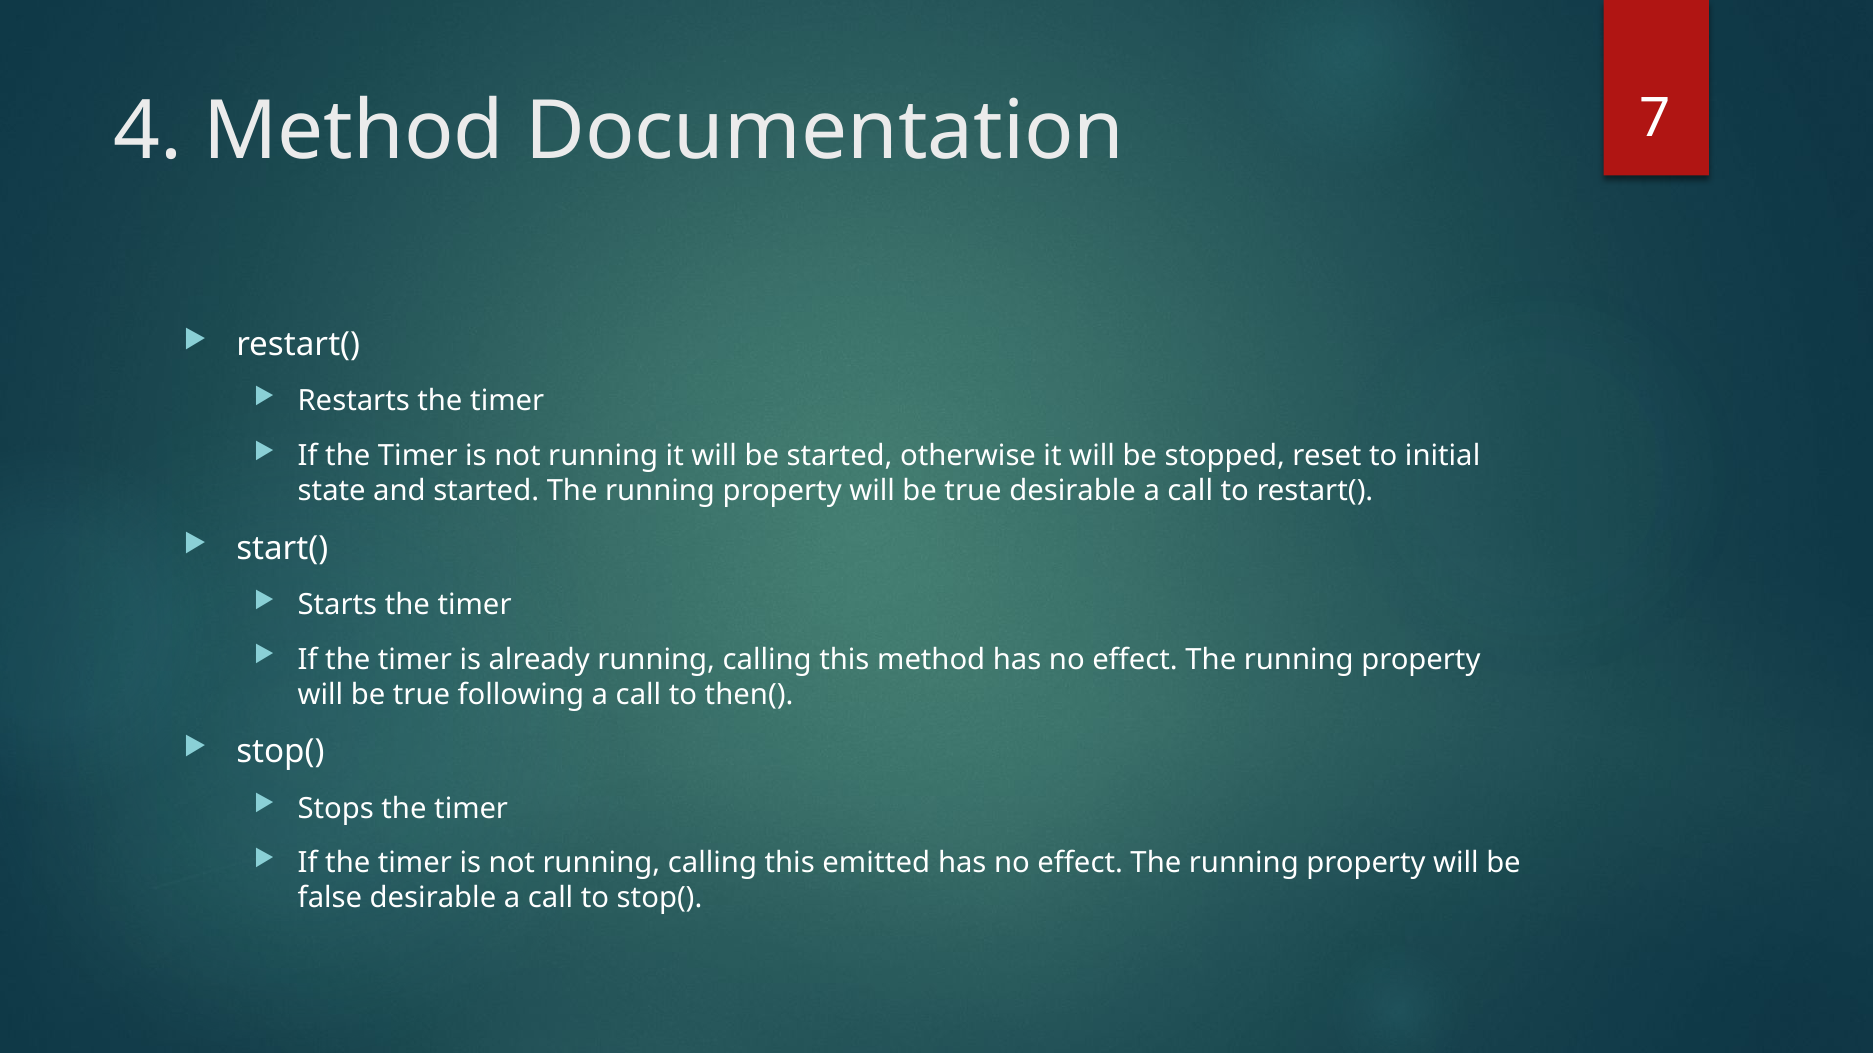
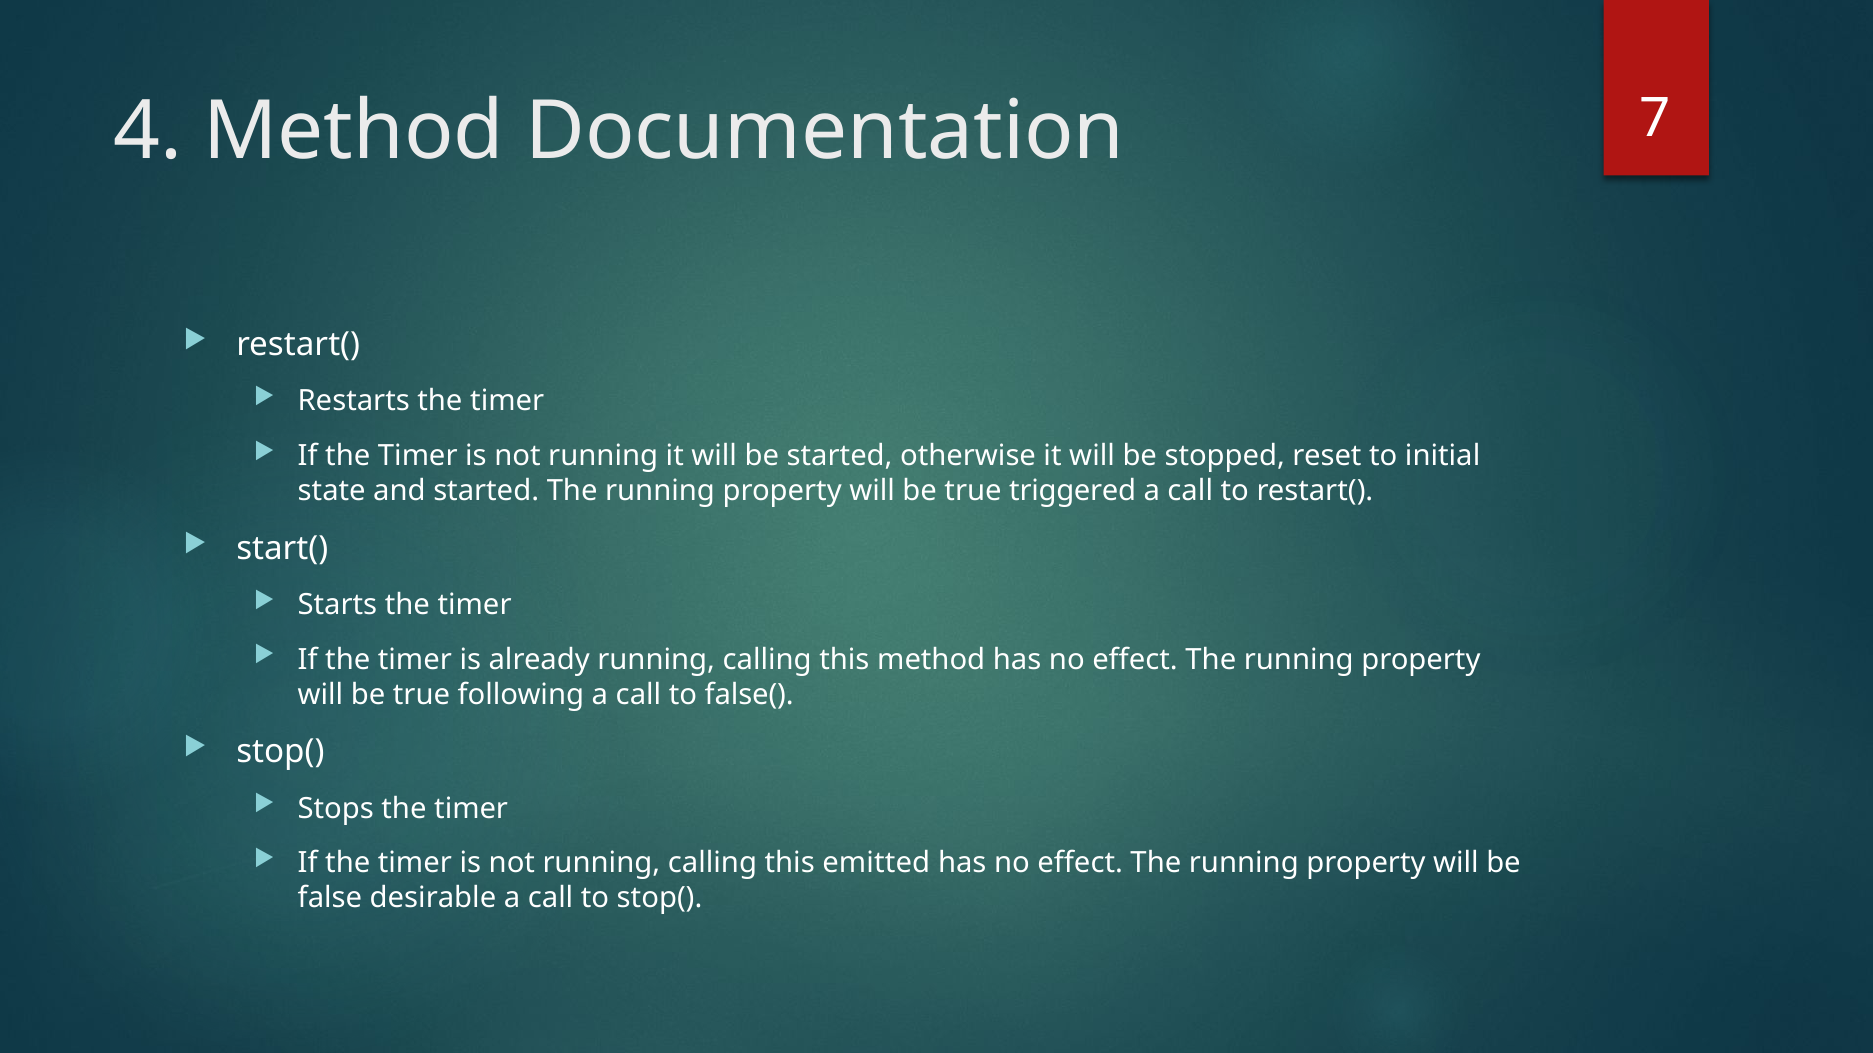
true desirable: desirable -> triggered (1073, 491)
then(: then( -> false( (749, 695)
